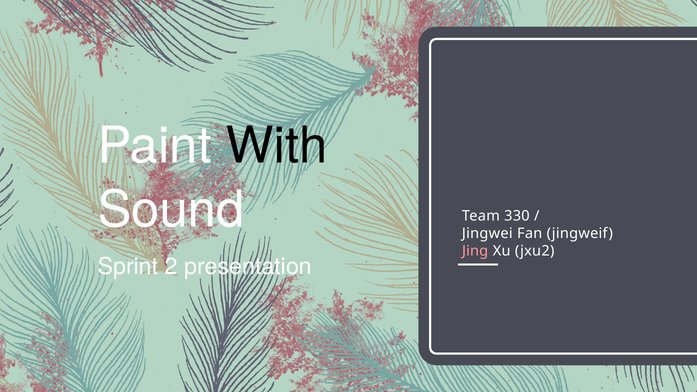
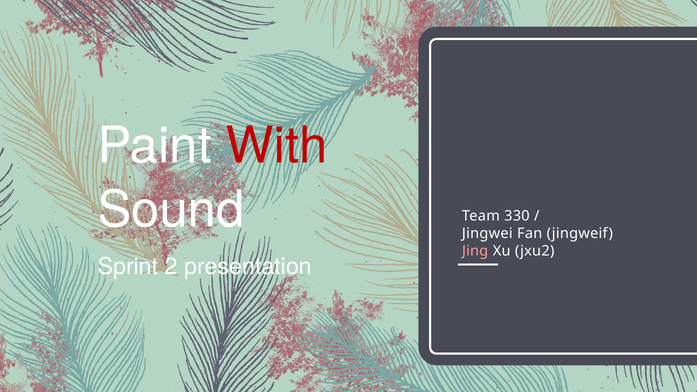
With colour: black -> red (277, 146)
